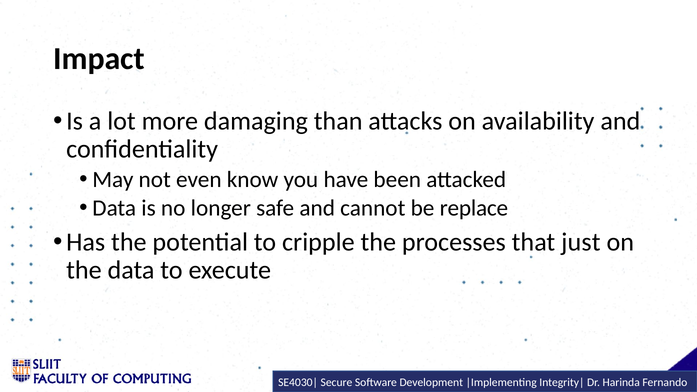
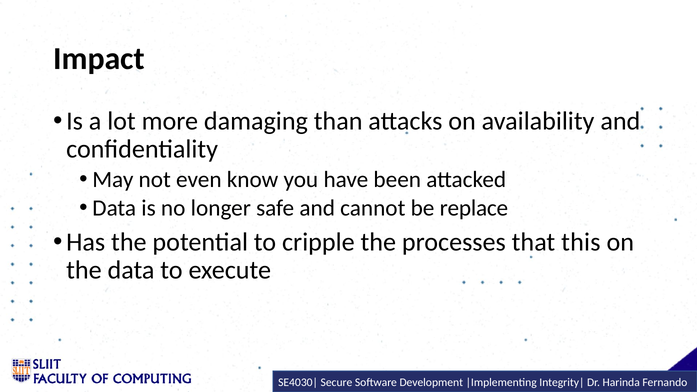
just: just -> this (581, 242)
